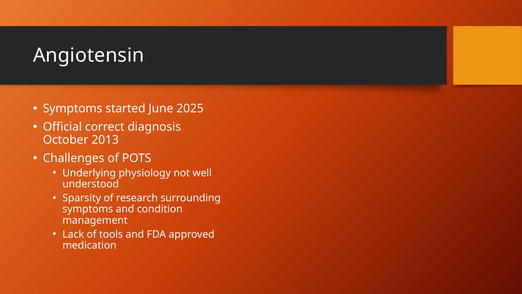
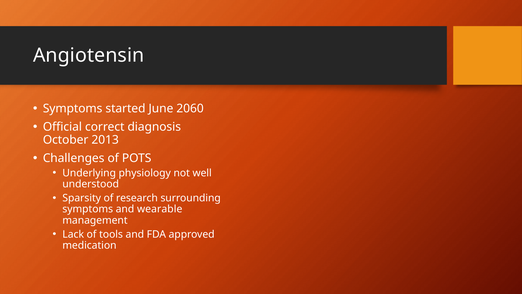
2025: 2025 -> 2060 (190, 108)
condition: condition -> wearable (160, 209)
